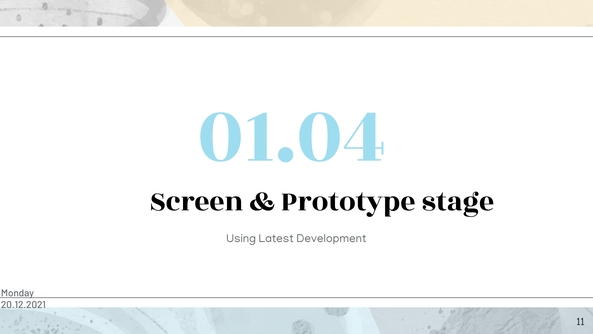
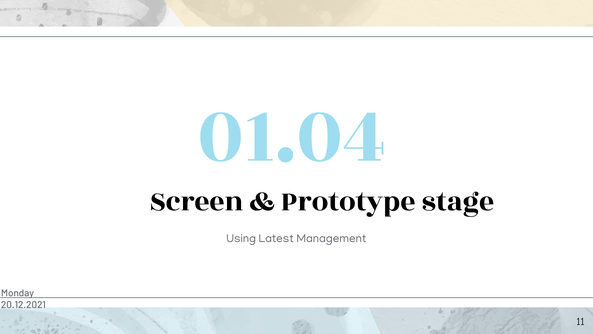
Development: Development -> Management (331, 238)
